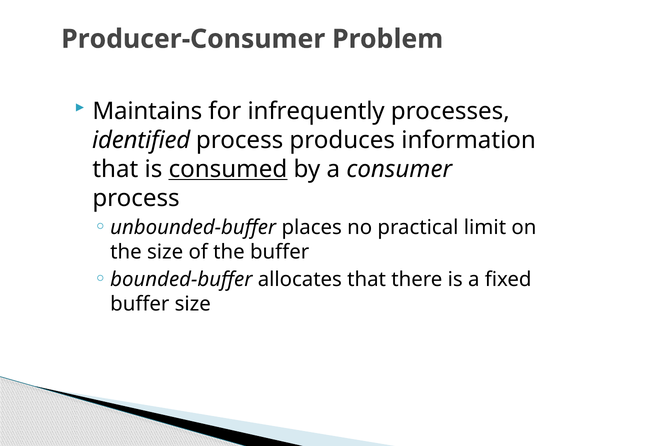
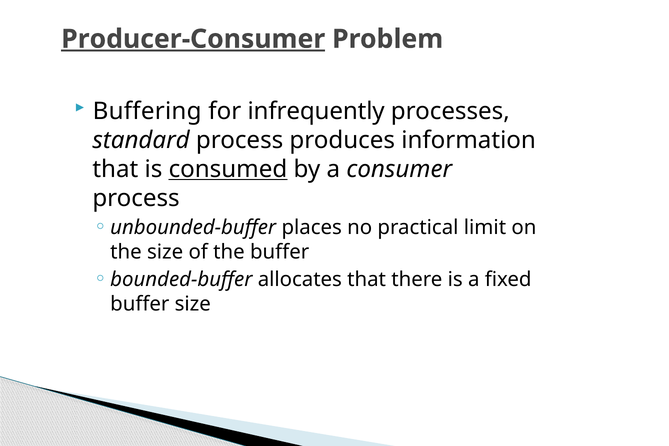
Producer-Consumer underline: none -> present (193, 39)
Maintains: Maintains -> Buffering (147, 111)
identified: identified -> standard (141, 140)
